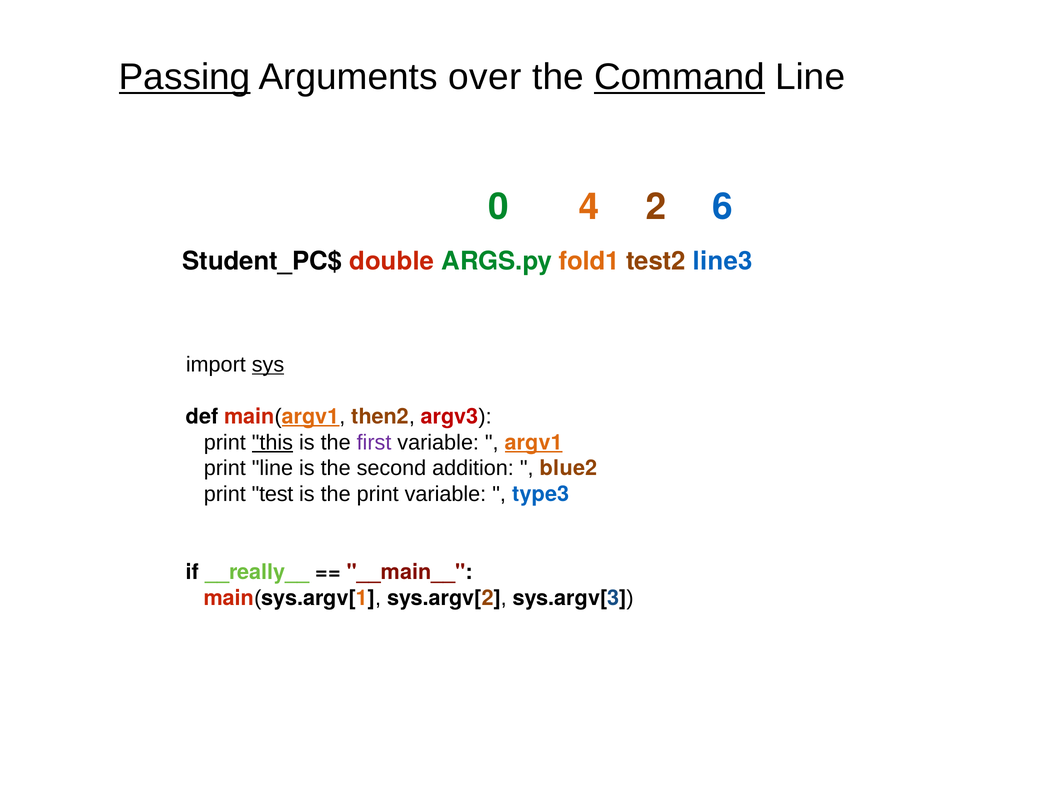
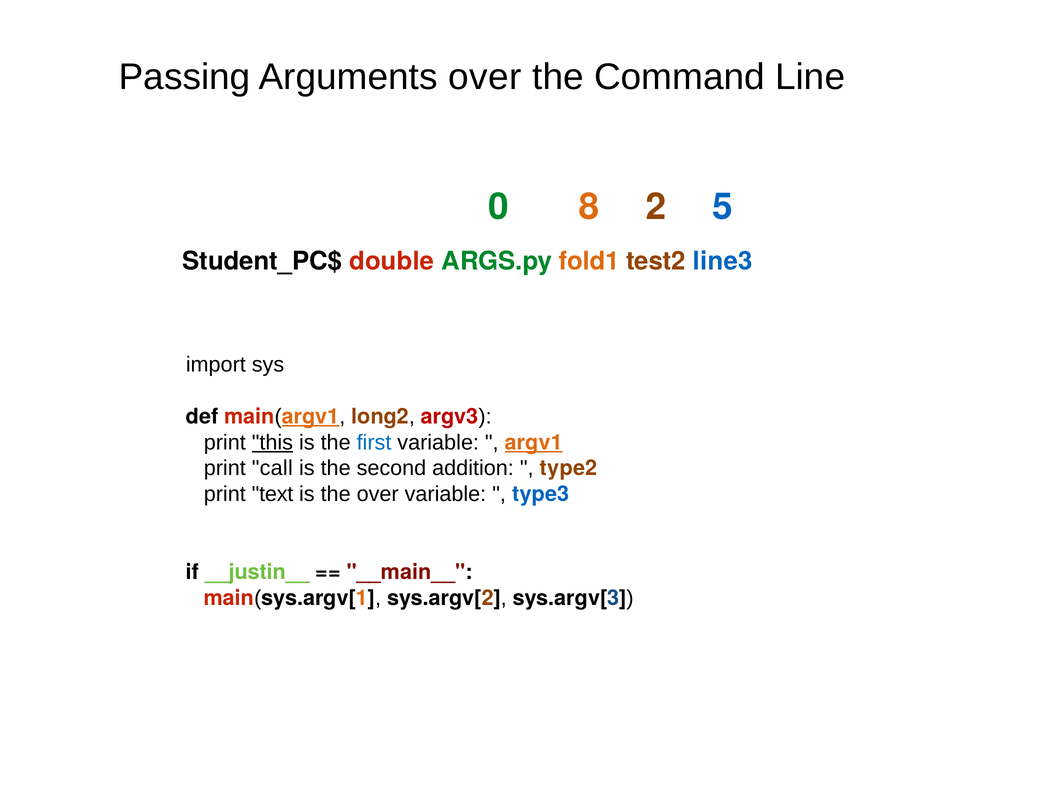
Passing underline: present -> none (185, 77)
Command underline: present -> none (679, 77)
4: 4 -> 8 (589, 207)
6: 6 -> 5 (723, 207)
sys underline: present -> none (268, 365)
then2: then2 -> long2 (380, 417)
first colour: purple -> blue (374, 443)
print line: line -> call (272, 469)
blue2: blue2 -> type2 (569, 469)
test: test -> text (273, 495)
the print: print -> over (378, 495)
__really__: __really__ -> __justin__ (257, 572)
